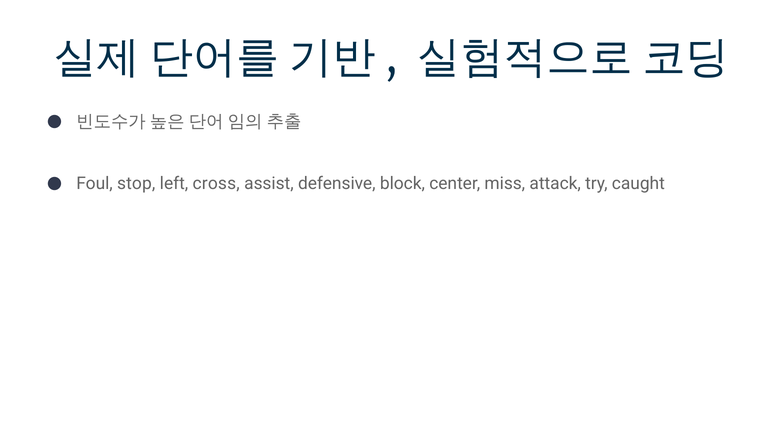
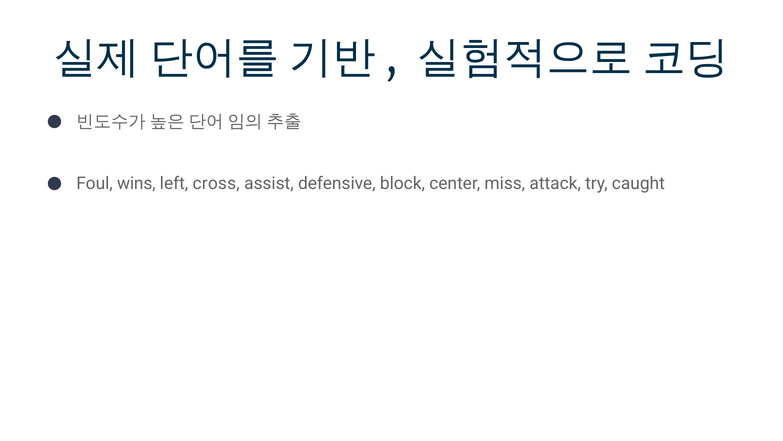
stop: stop -> wins (136, 183)
